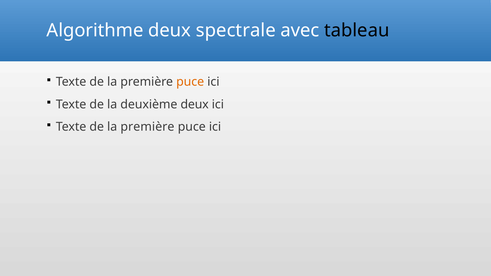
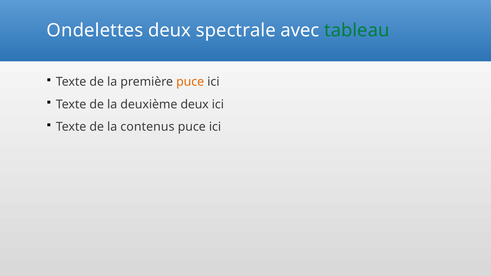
Algorithme: Algorithme -> Ondelettes (95, 31)
tableau colour: black -> green (357, 31)
première: première -> contenus (147, 127)
